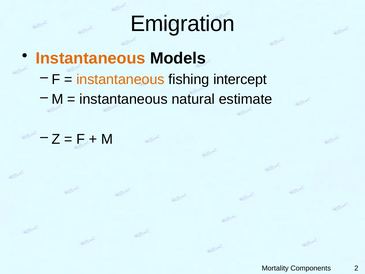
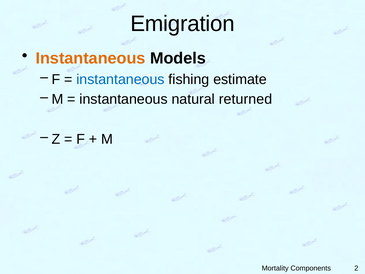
instantaneous colour: orange -> blue (120, 79)
intercept: intercept -> estimate (240, 79)
estimate: estimate -> returned (246, 99)
